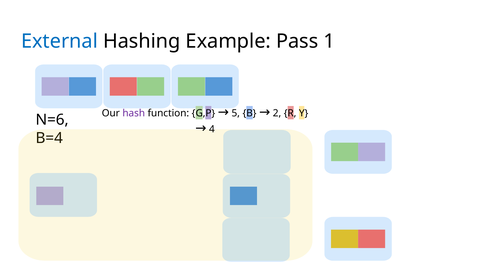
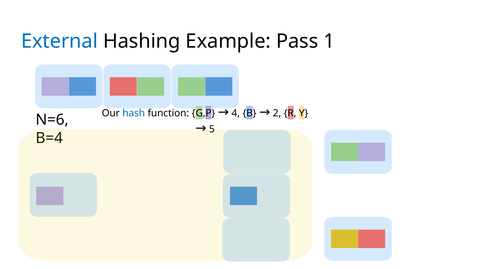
hash colour: purple -> blue (134, 113)
5: 5 -> 4 (236, 113)
4: 4 -> 5 (212, 129)
